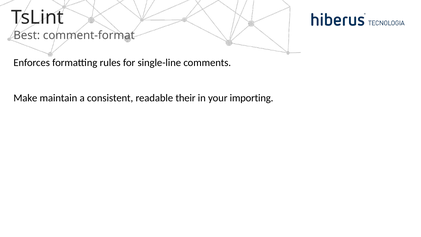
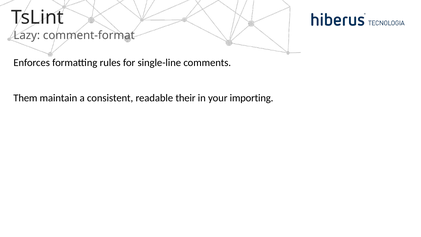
Best: Best -> Lazy (27, 35)
Make: Make -> Them (25, 98)
